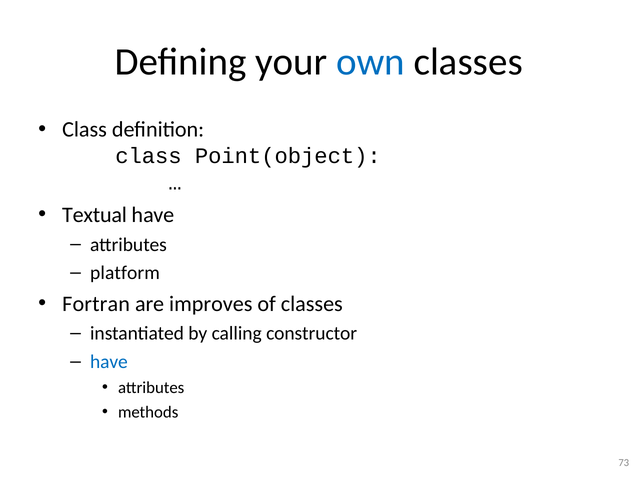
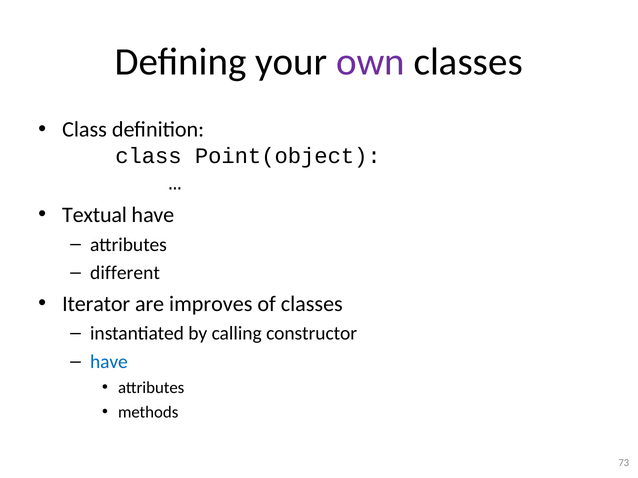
own colour: blue -> purple (370, 62)
platform: platform -> different (125, 273)
Fortran: Fortran -> Iterator (96, 304)
